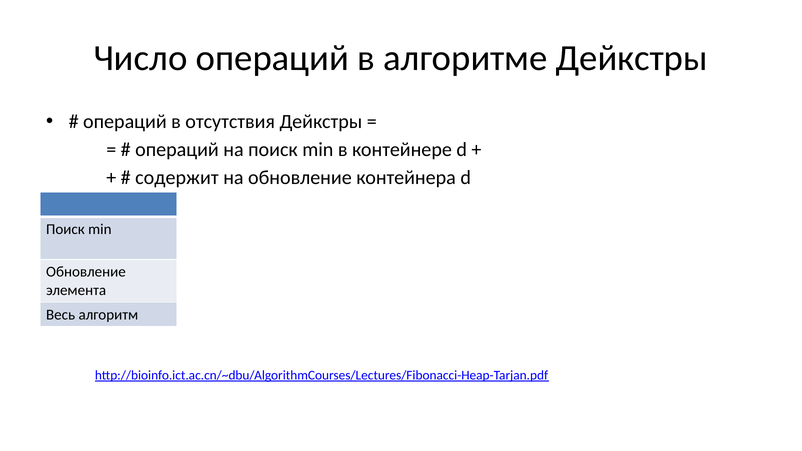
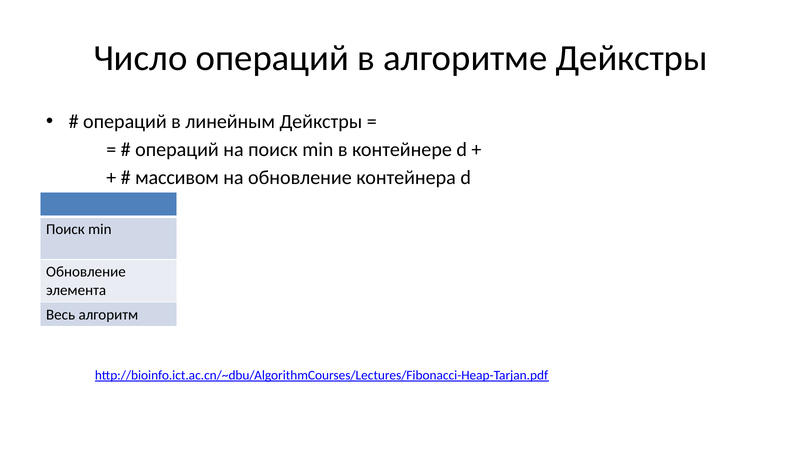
отсутствия: отсутствия -> линейным (230, 122)
содержит: содержит -> массивом (177, 178)
